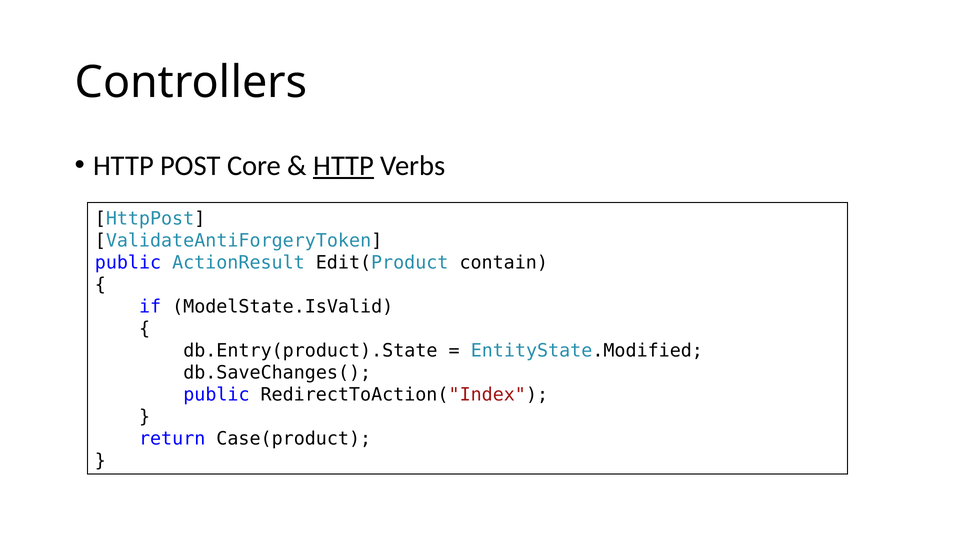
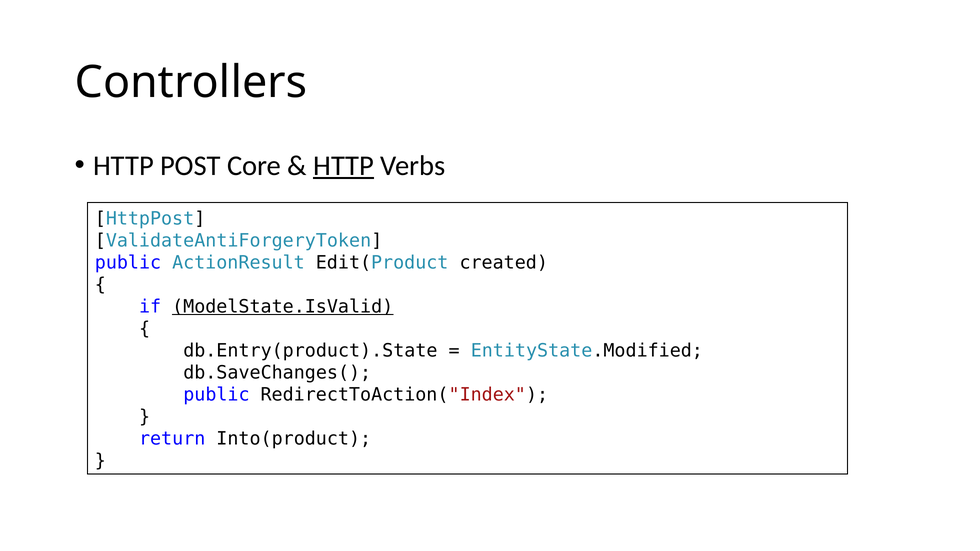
contain: contain -> created (504, 263)
ModelState.IsValid underline: none -> present (283, 307)
Case(product: Case(product -> Into(product (294, 439)
